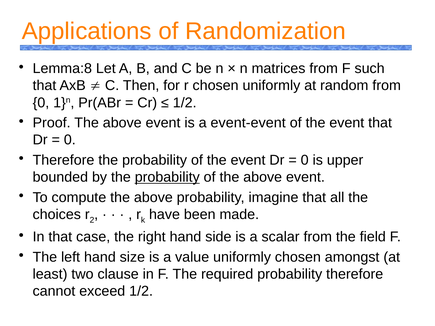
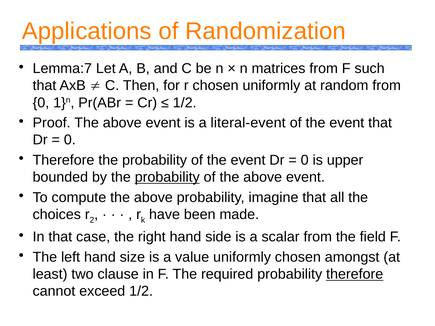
Lemma:8: Lemma:8 -> Lemma:7 (62, 69)
event-event: event-event -> literal-event (248, 123)
therefore underline: none -> present (355, 274)
